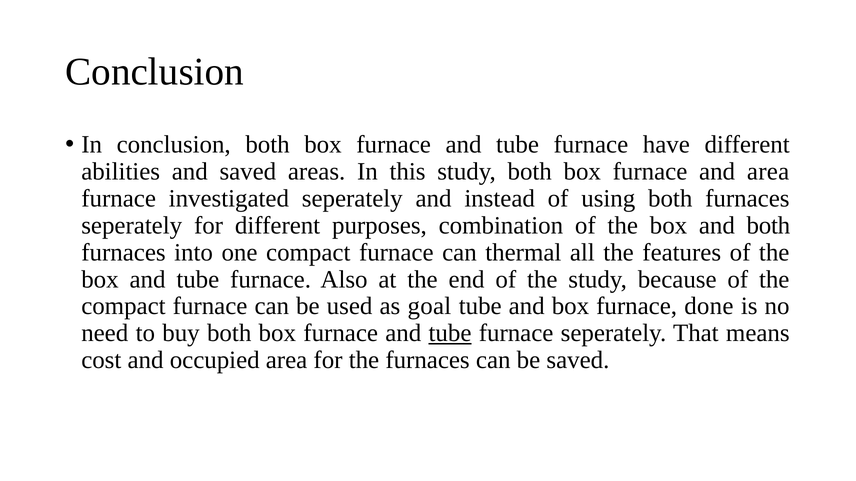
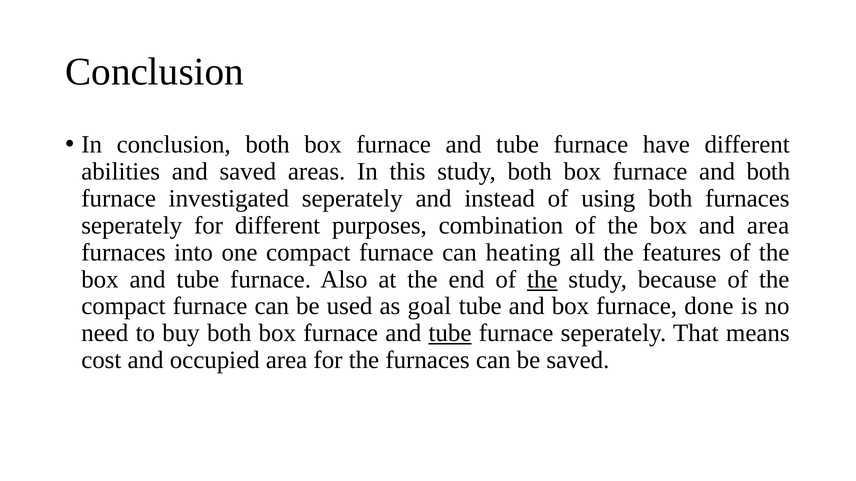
and area: area -> both (768, 172)
and both: both -> area (768, 226)
thermal: thermal -> heating (523, 253)
the underline: none -> present (542, 280)
